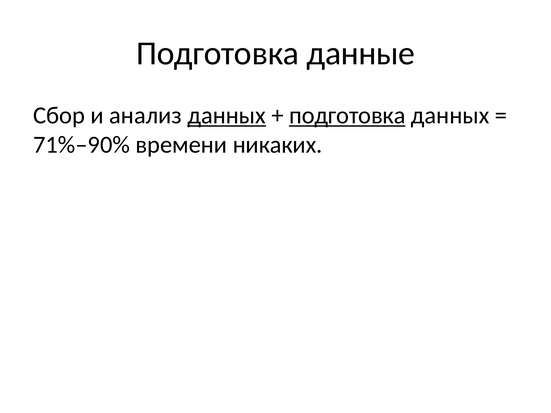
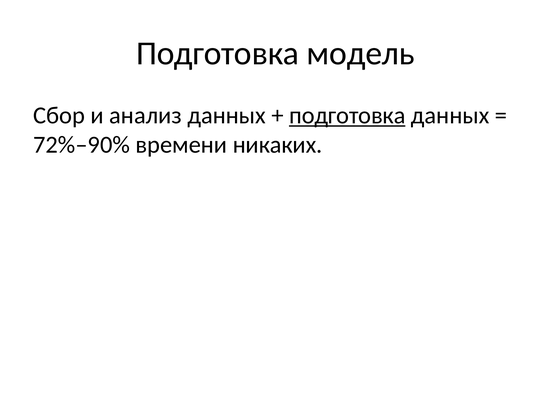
данные: данные -> модель (361, 53)
данных underline: present -> none (227, 116)
71%–90%: 71%–90% -> 72%–90% (81, 145)
